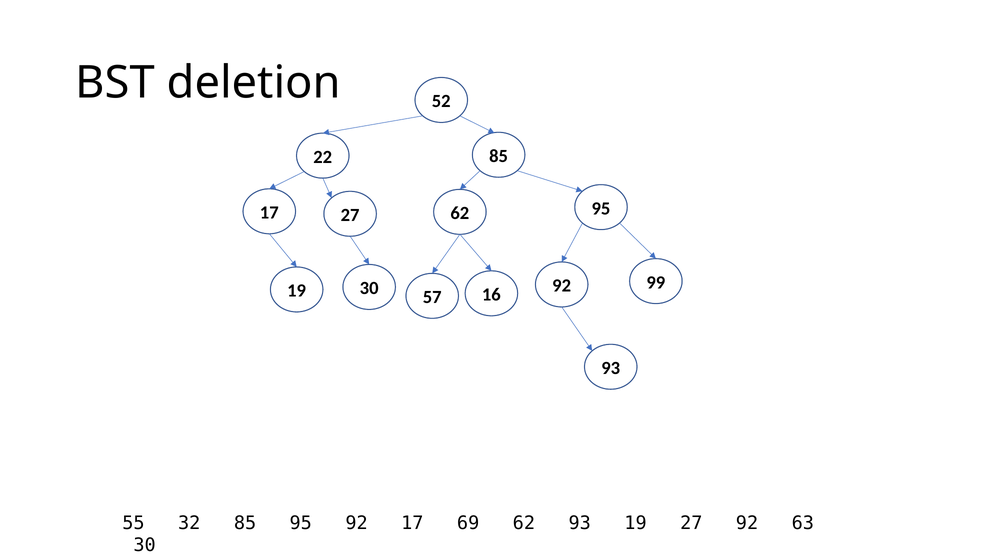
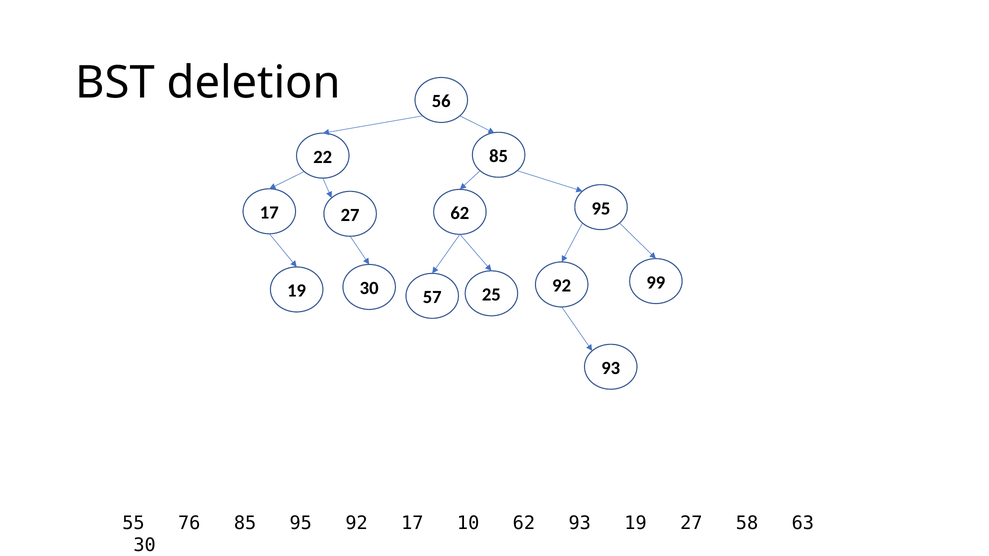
52: 52 -> 56 (441, 101)
16: 16 -> 25 (491, 295)
32: 32 -> 76 (189, 523)
69: 69 -> 10 (468, 523)
27 92: 92 -> 58 (747, 523)
